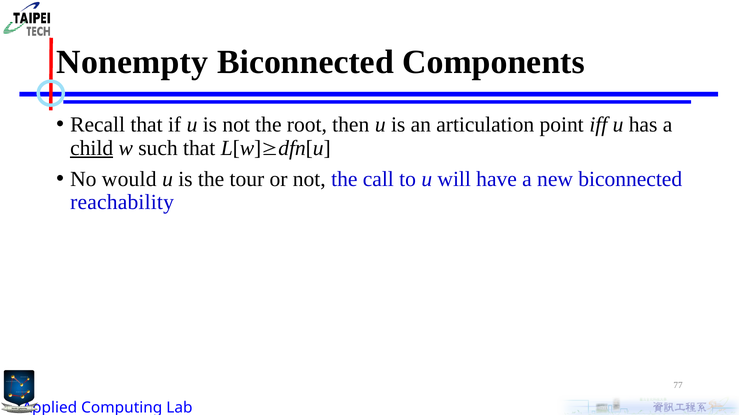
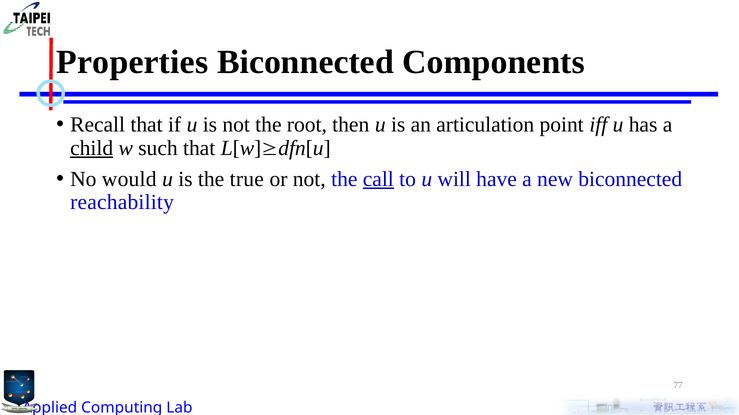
Nonempty: Nonempty -> Properties (132, 62)
tour: tour -> true (247, 179)
call underline: none -> present (378, 179)
